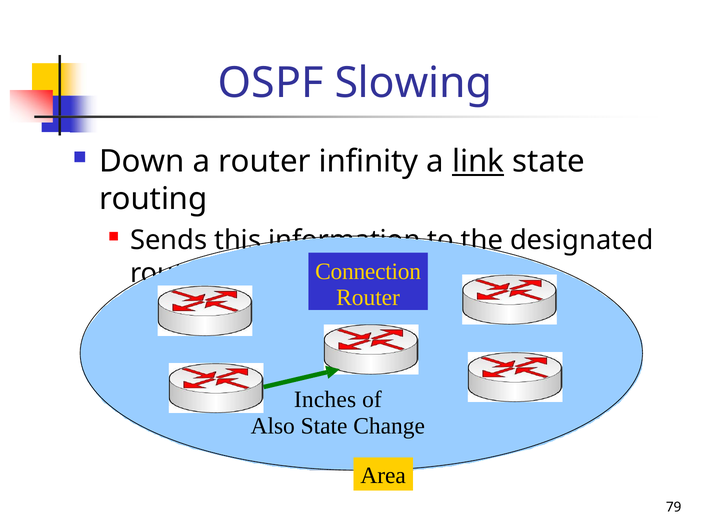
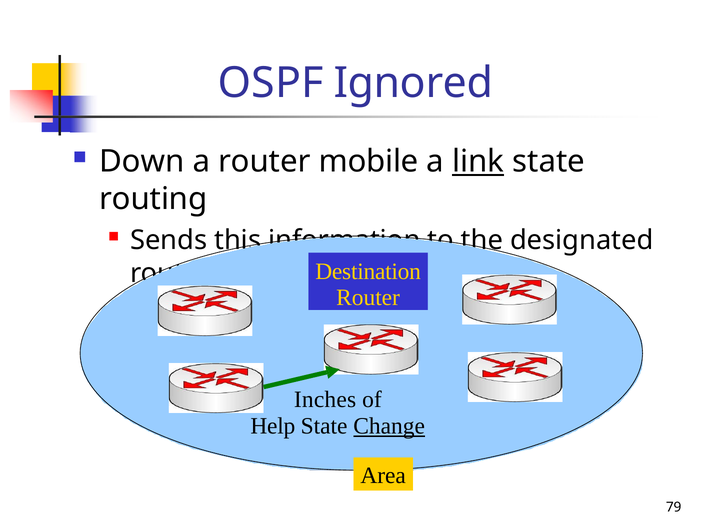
Slowing: Slowing -> Ignored (413, 83)
infinity: infinity -> mobile (369, 162)
Connection: Connection -> Destination (368, 271)
Also: Also -> Help (273, 426)
Change underline: none -> present (389, 426)
